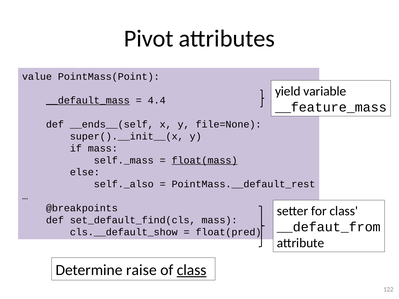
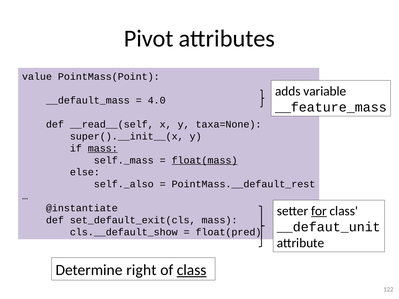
yield: yield -> adds (288, 91)
__default_mass underline: present -> none (88, 100)
4.4: 4.4 -> 4.0 (157, 100)
__ends__(self: __ends__(self -> __read__(self (112, 124)
file=None: file=None -> taxa=None (228, 124)
mass underline: none -> present (103, 148)
@breakpoints: @breakpoints -> @instantiate (82, 208)
for underline: none -> present (319, 211)
set_default_find(cls: set_default_find(cls -> set_default_exit(cls (133, 220)
__defaut_from: __defaut_from -> __defaut_unit (329, 227)
raise: raise -> right (141, 270)
